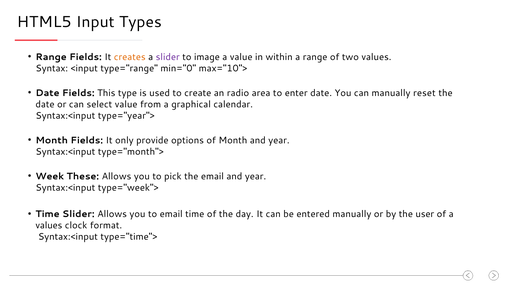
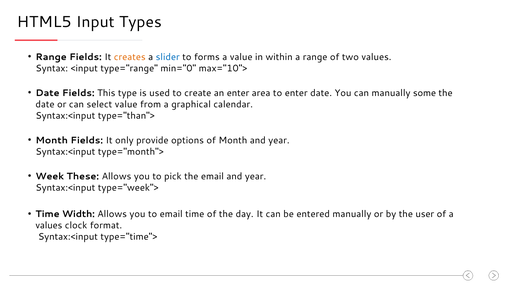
slider colour: purple -> blue (168, 57)
image: image -> forms (207, 57)
an radio: radio -> enter (238, 93)
reset: reset -> some (424, 93)
type="year">: type="year"> -> type="than"> (126, 116)
Time Slider: Slider -> Width (78, 214)
